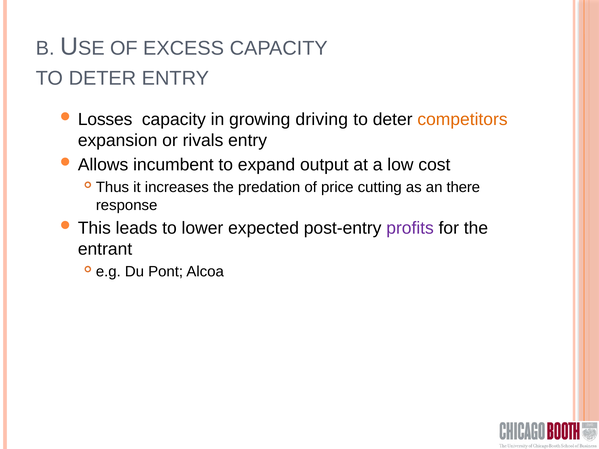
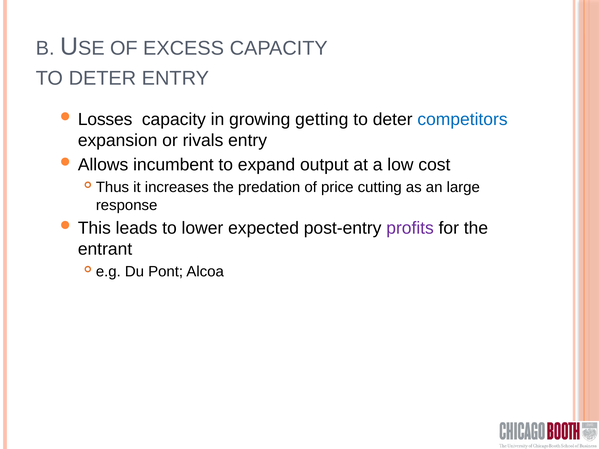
driving: driving -> getting (322, 120)
competitors colour: orange -> blue (462, 120)
there: there -> large (463, 187)
